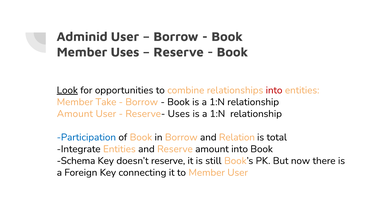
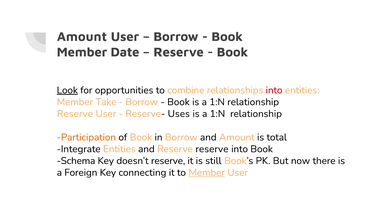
Adminid: Adminid -> Amount (82, 37)
Member Uses: Uses -> Date (125, 52)
Amount: Amount -> Reserve (75, 114)
Participation colour: blue -> orange (86, 137)
and Relation: Relation -> Amount (237, 137)
Reserve amount: amount -> reserve (212, 149)
Member underline: none -> present (207, 173)
